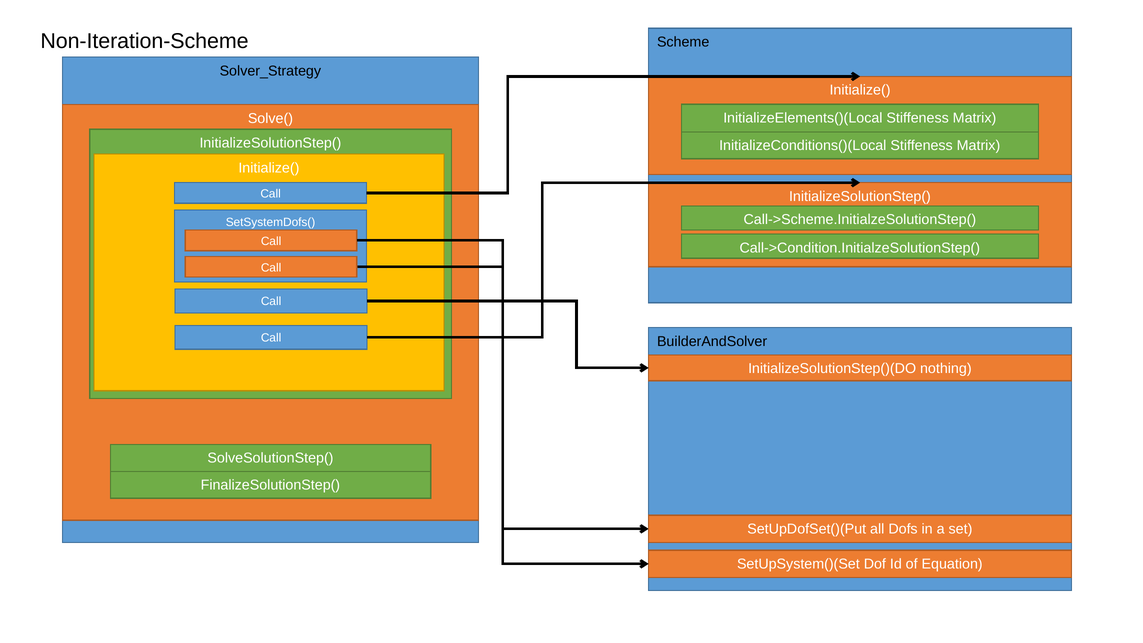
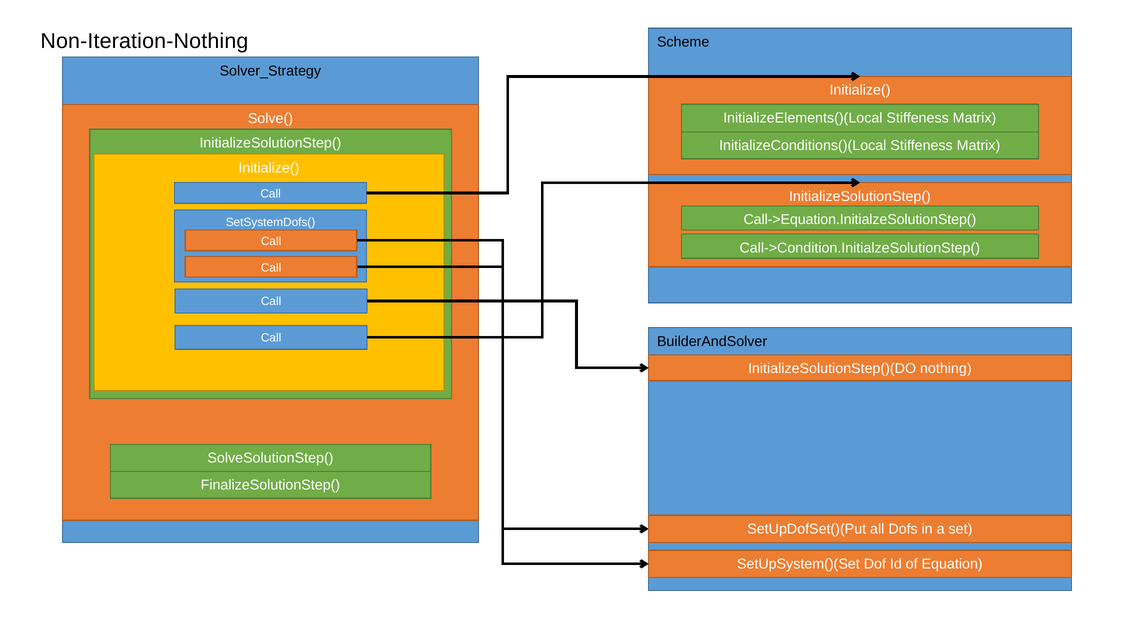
Non-Iteration-Scheme: Non-Iteration-Scheme -> Non-Iteration-Nothing (144, 41)
Call->Scheme.InitialzeSolutionStep(: Call->Scheme.InitialzeSolutionStep( -> Call->Equation.InitialzeSolutionStep( (860, 220)
